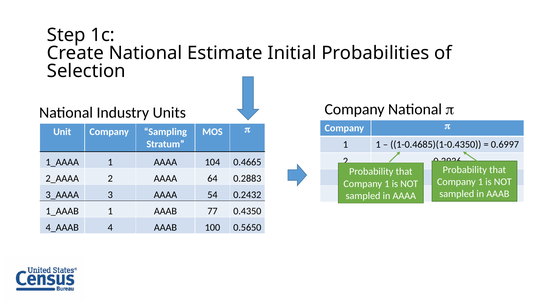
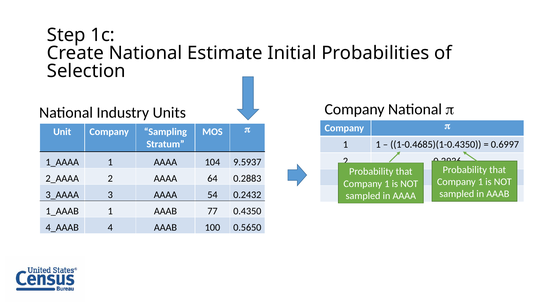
0.4665: 0.4665 -> 9.5937 (247, 162)
